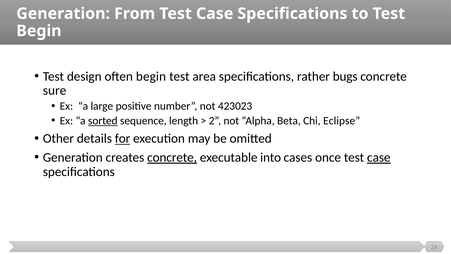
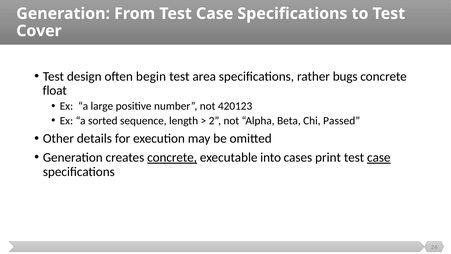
Begin: Begin -> Cover (39, 31)
sure: sure -> float (55, 90)
423023: 423023 -> 420123 (235, 106)
sorted underline: present -> none (103, 121)
Eclipse: Eclipse -> Passed (342, 121)
for underline: present -> none (123, 138)
once: once -> print (328, 157)
